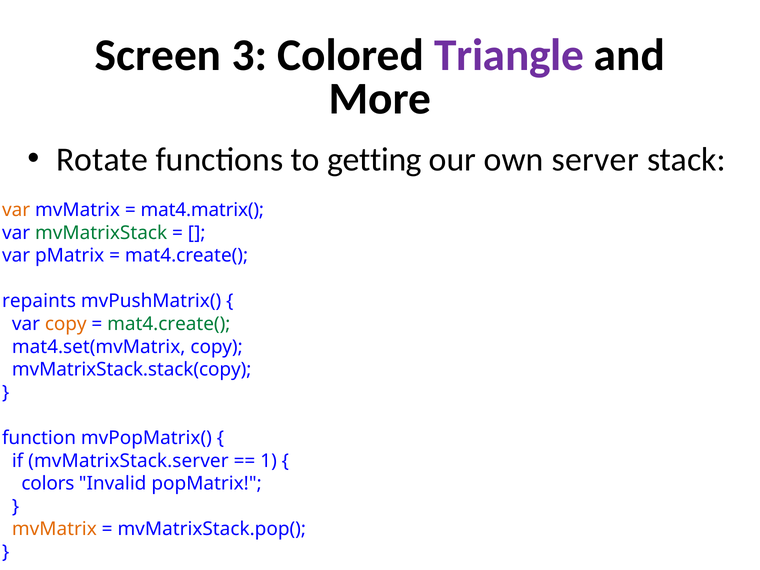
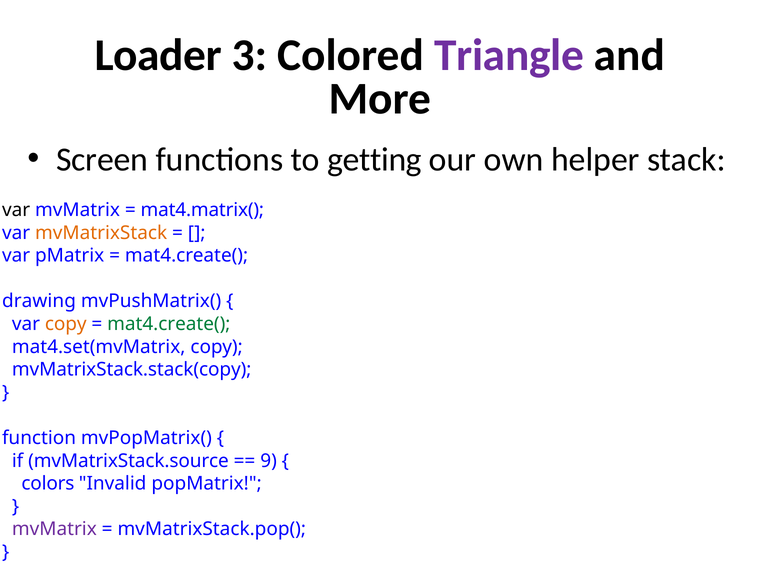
Screen: Screen -> Loader (158, 55)
Rotate: Rotate -> Screen (102, 159)
server: server -> helper (595, 159)
var colour: orange -> black (16, 210)
mvMatrixStack colour: green -> orange (101, 233)
repaints: repaints -> drawing (39, 301)
mvMatrixStack.server: mvMatrixStack.server -> mvMatrixStack.source (129, 461)
1: 1 -> 9 (269, 461)
mvMatrix colour: orange -> purple (54, 529)
